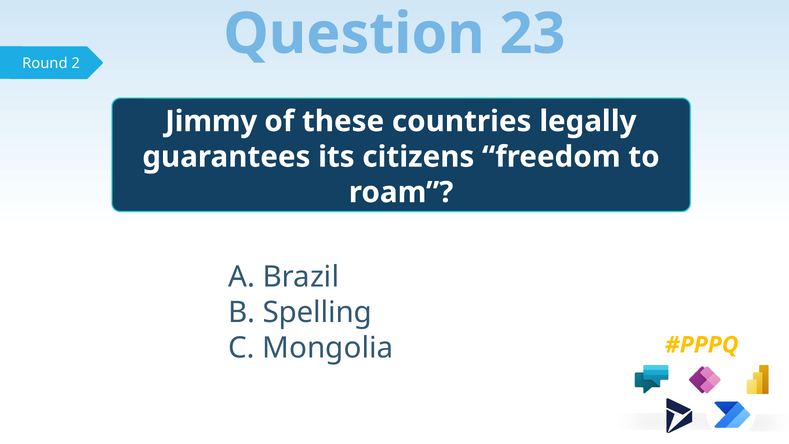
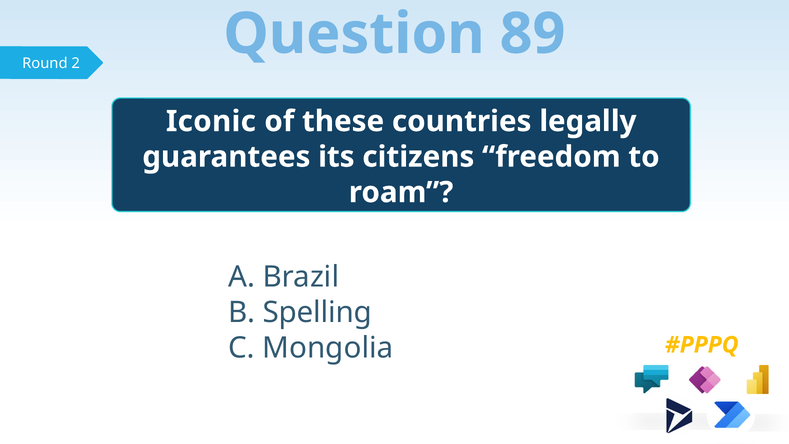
23: 23 -> 89 (533, 34)
Jimmy: Jimmy -> Iconic (211, 121)
